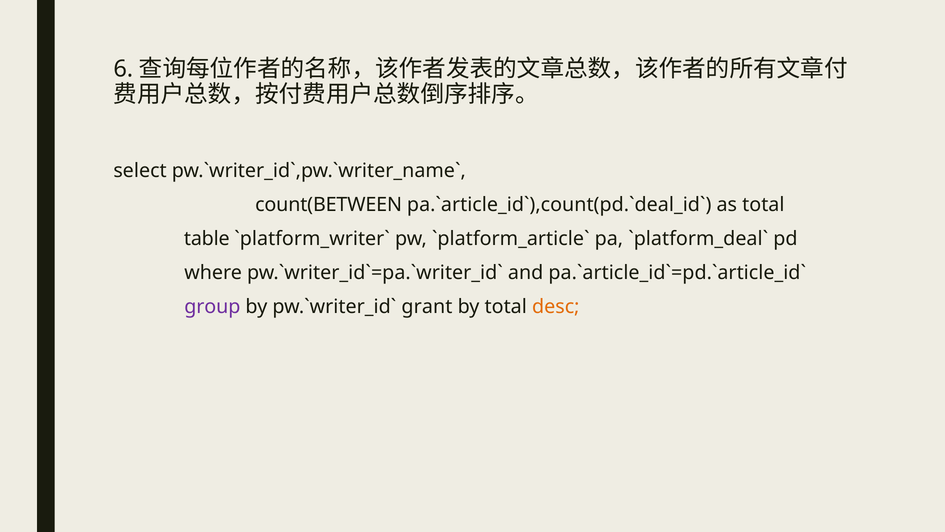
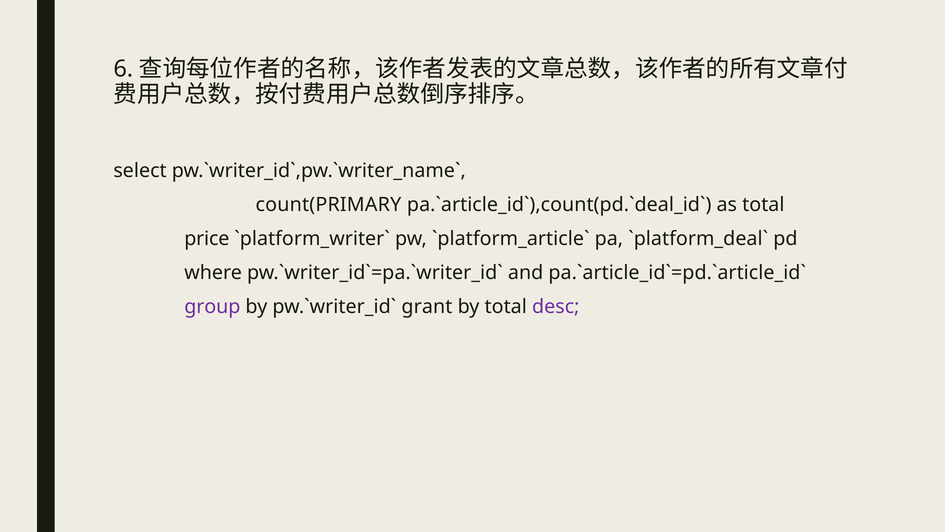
count(BETWEEN: count(BETWEEN -> count(PRIMARY (328, 205)
table: table -> price (207, 239)
desc colour: orange -> purple (556, 307)
